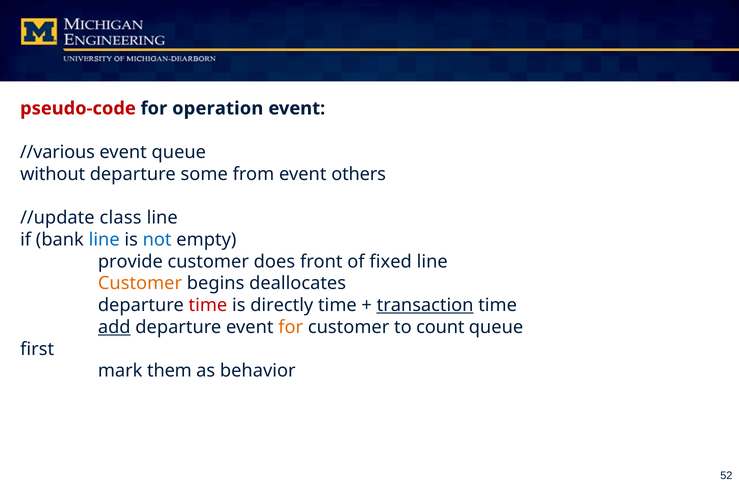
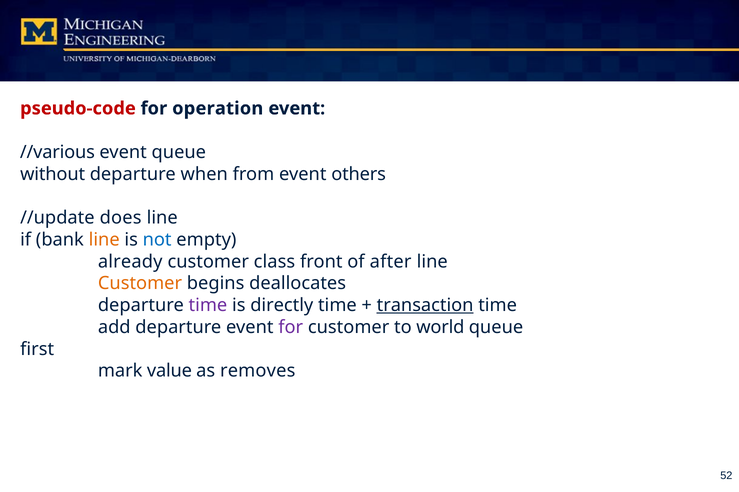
some: some -> when (204, 174)
class: class -> does (121, 218)
line colour: blue -> orange (104, 240)
provide: provide -> already (130, 262)
does: does -> class (274, 262)
fixed: fixed -> after (391, 262)
time colour: red -> purple (208, 306)
add underline: present -> none (114, 328)
for colour: orange -> purple (291, 328)
count: count -> world (440, 328)
them: them -> value (169, 371)
behavior: behavior -> removes (258, 371)
